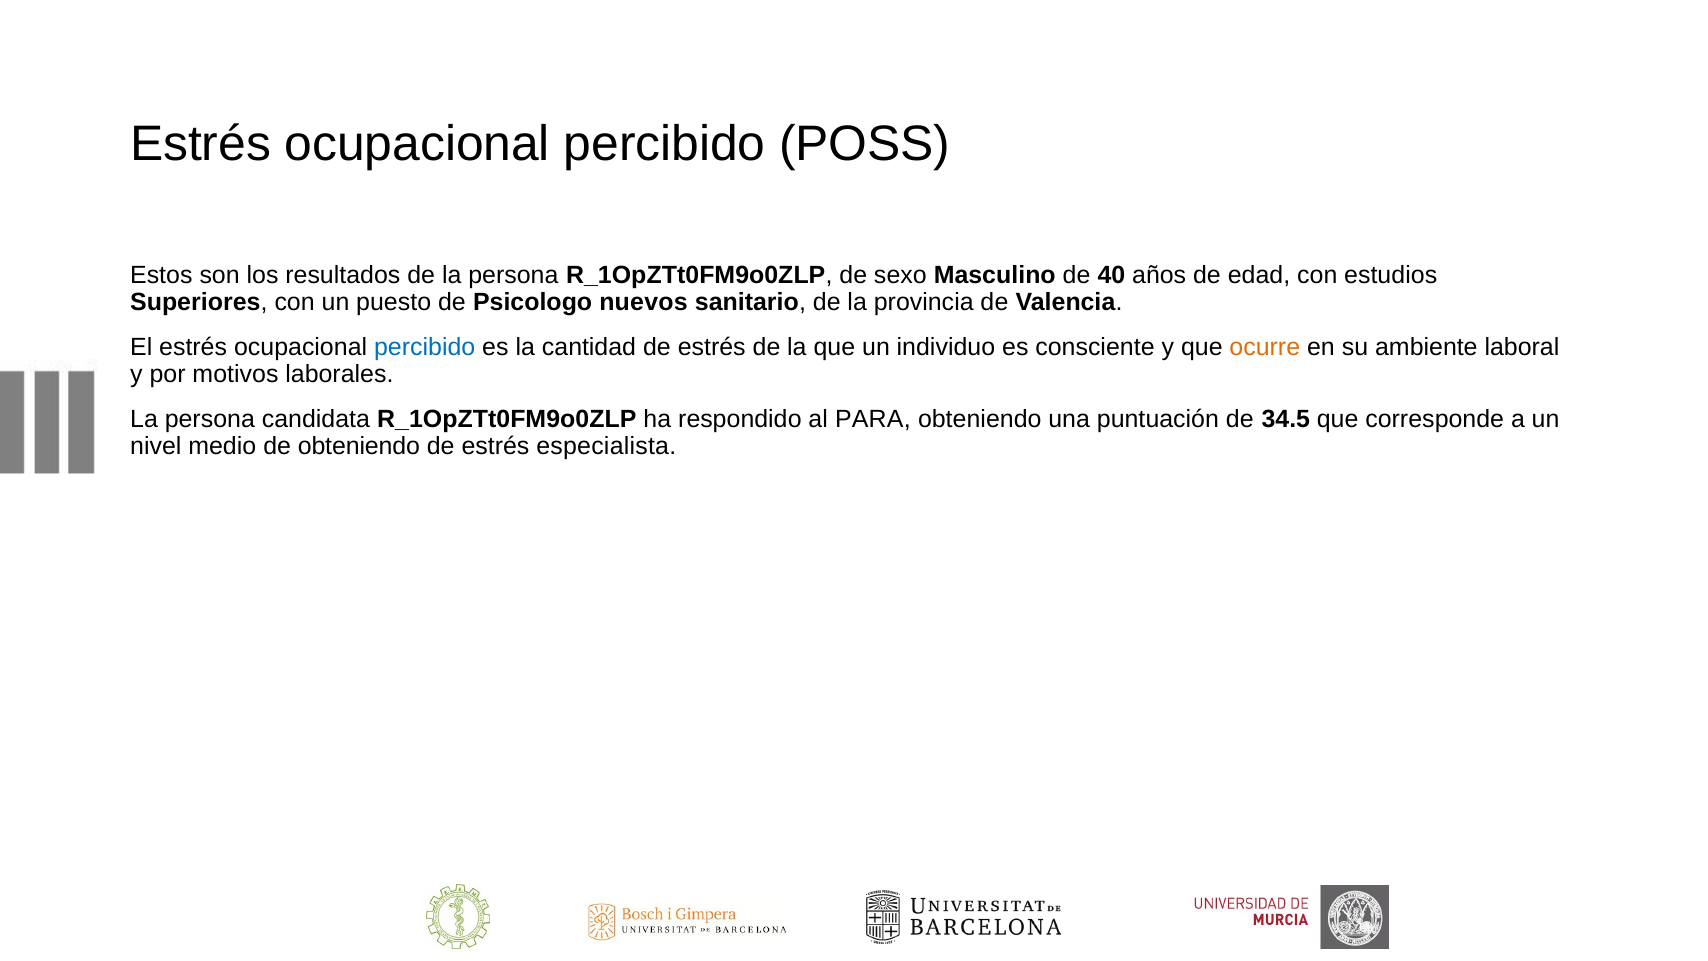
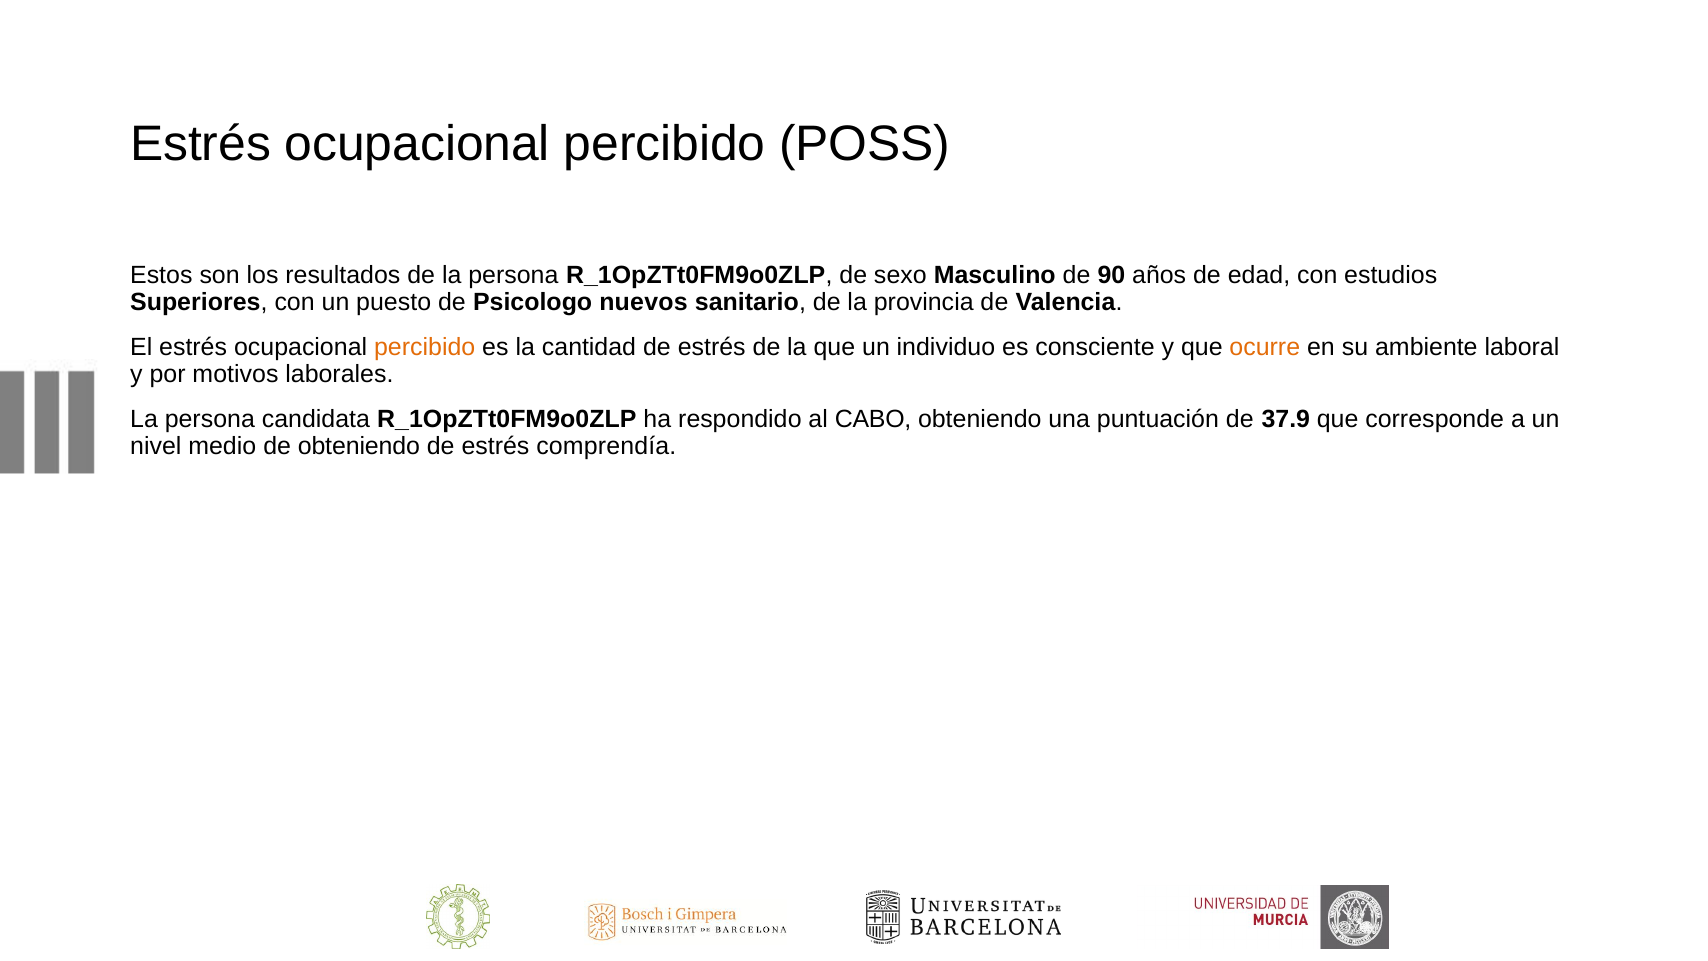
40: 40 -> 90 (1111, 275)
percibido colour: blue -> orange (425, 347)
PARA: PARA -> CABO (873, 419)
34.5: 34.5 -> 37.9 (1286, 419)
especialista: especialista -> comprendía (606, 446)
